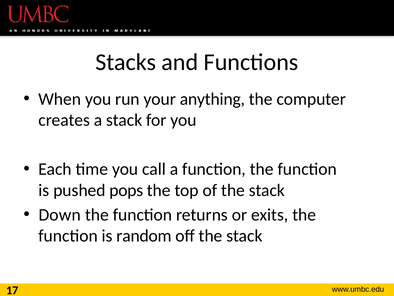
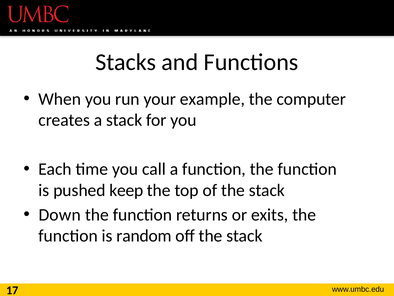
anything: anything -> example (212, 99)
pops: pops -> keep (126, 190)
